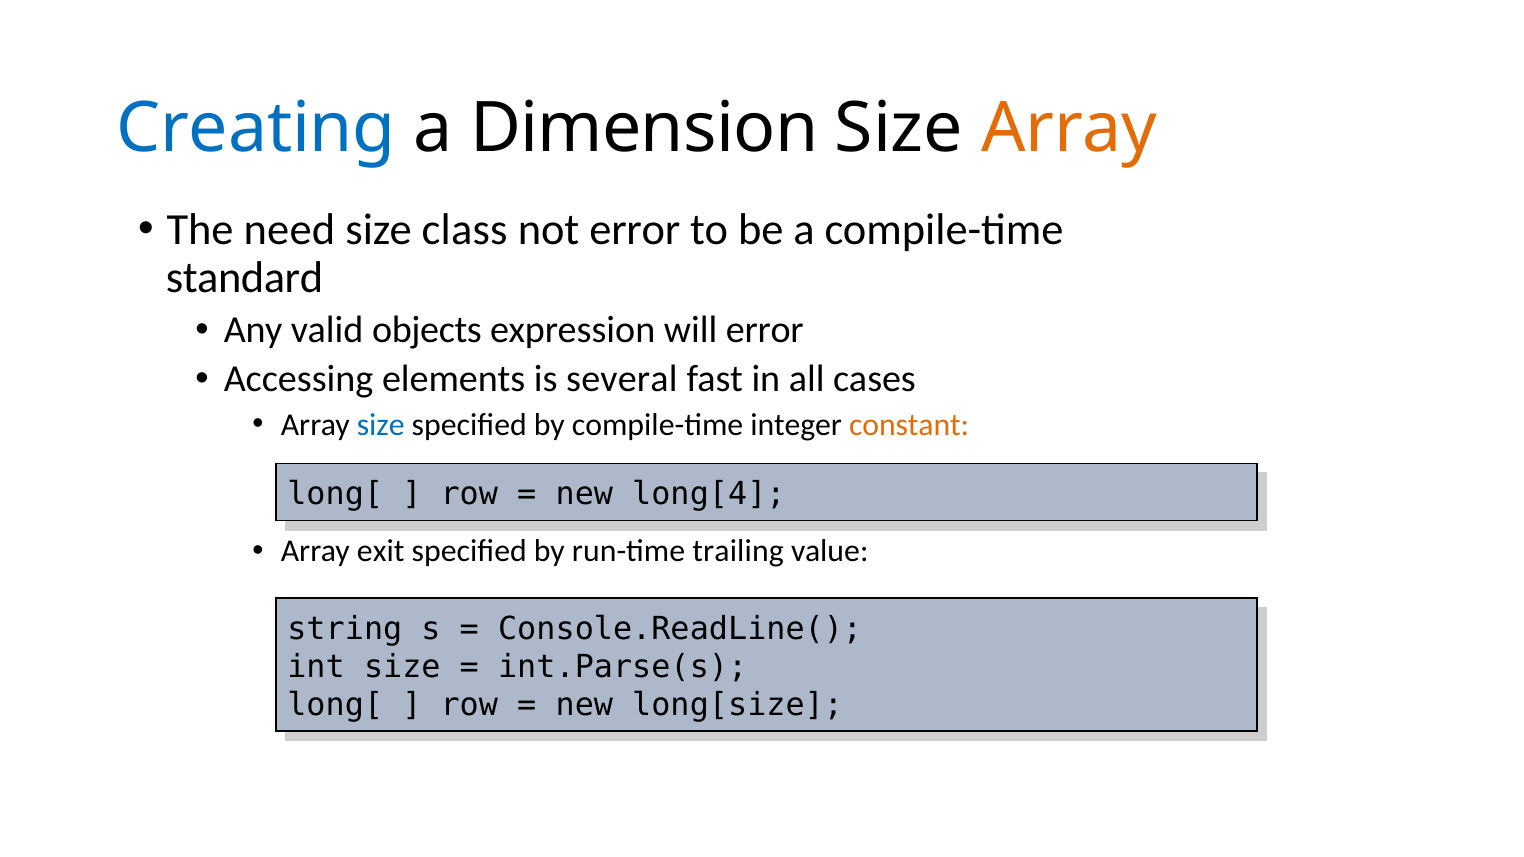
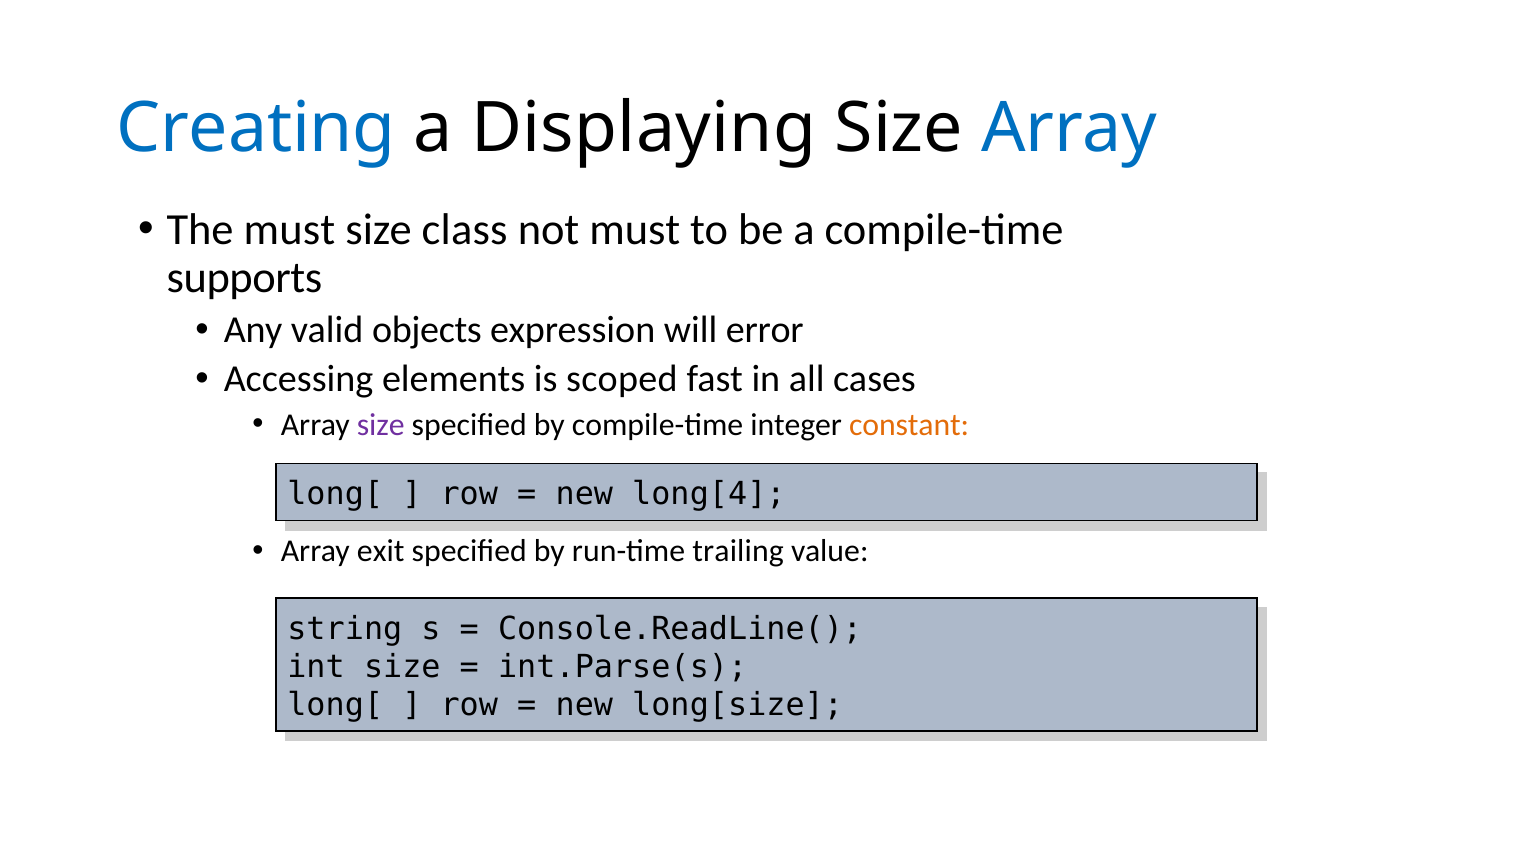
Dimension: Dimension -> Displaying (644, 128)
Array colour: orange -> blue (1069, 128)
The need: need -> must (289, 229)
not error: error -> must (635, 229)
standard: standard -> supports (244, 278)
several: several -> scoped (622, 379)
size colour: blue -> purple (381, 425)
